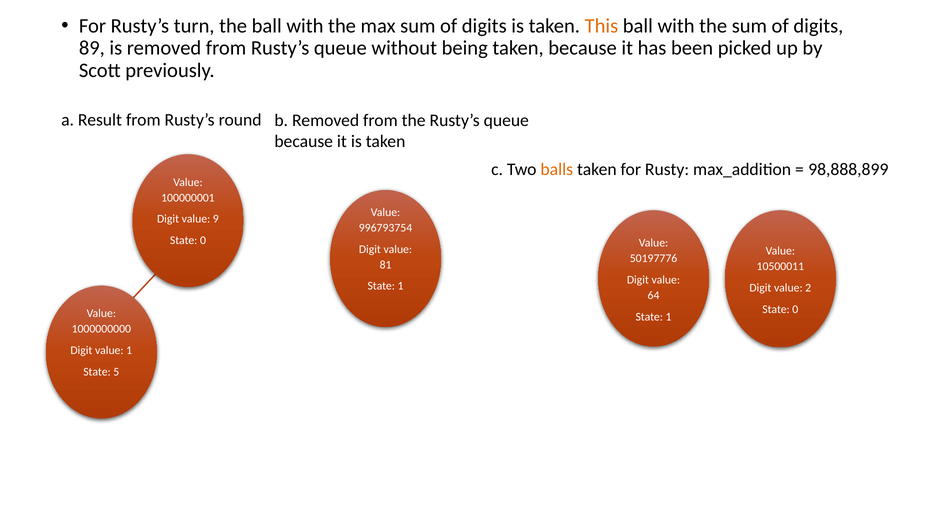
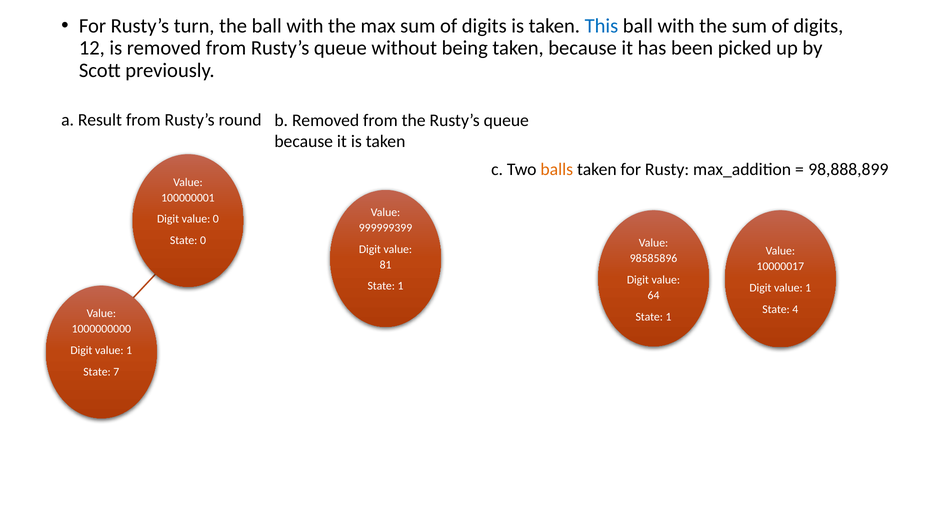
This colour: orange -> blue (601, 26)
89: 89 -> 12 (92, 48)
value 9: 9 -> 0 (216, 219)
996793754: 996793754 -> 999999399 (386, 228)
50197776: 50197776 -> 98585896 (654, 258)
10500011: 10500011 -> 10000017 (780, 266)
2: 2 -> 1 (808, 288)
0: 0 -> 4 (795, 309)
5: 5 -> 7 (116, 372)
